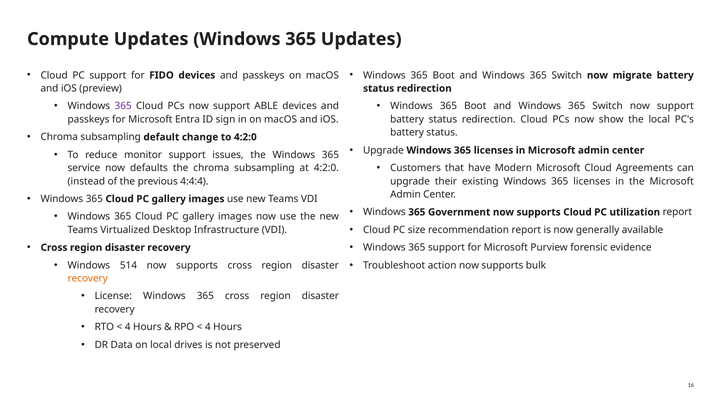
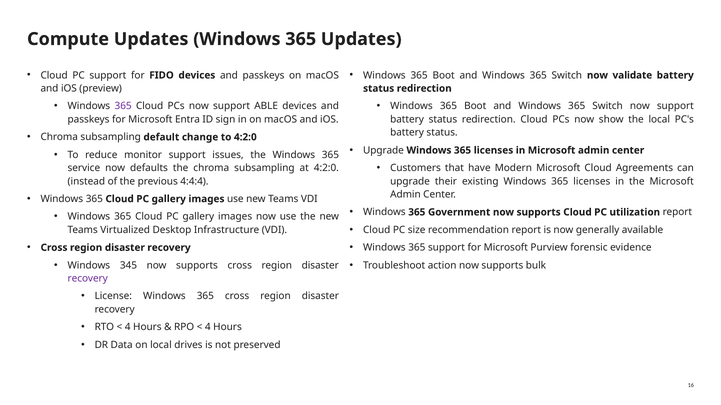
migrate: migrate -> validate (632, 75)
514: 514 -> 345 (128, 266)
recovery colour: orange -> purple (88, 279)
